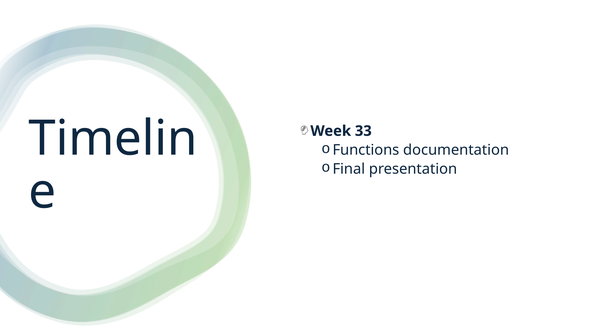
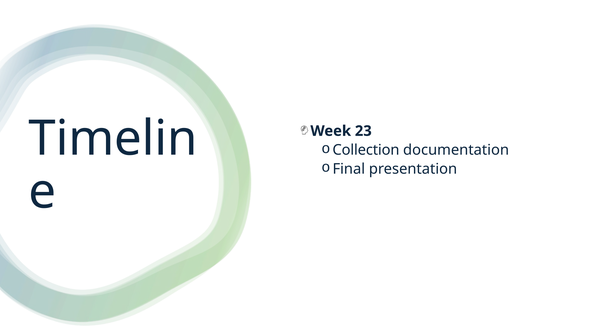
33: 33 -> 23 (363, 131)
Functions: Functions -> Collection (366, 150)
